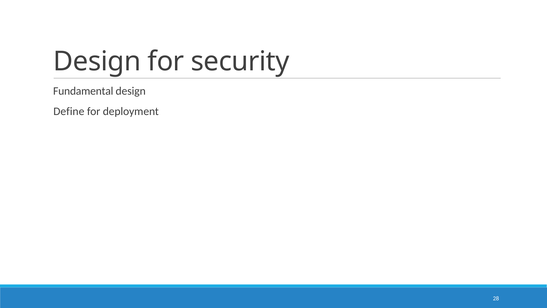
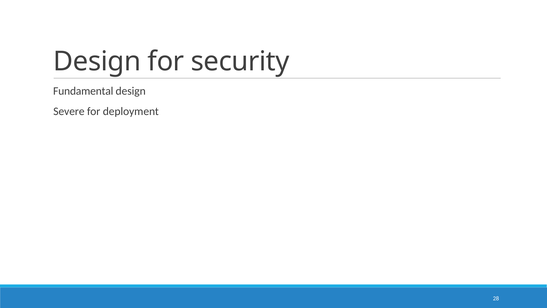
Define: Define -> Severe (69, 111)
